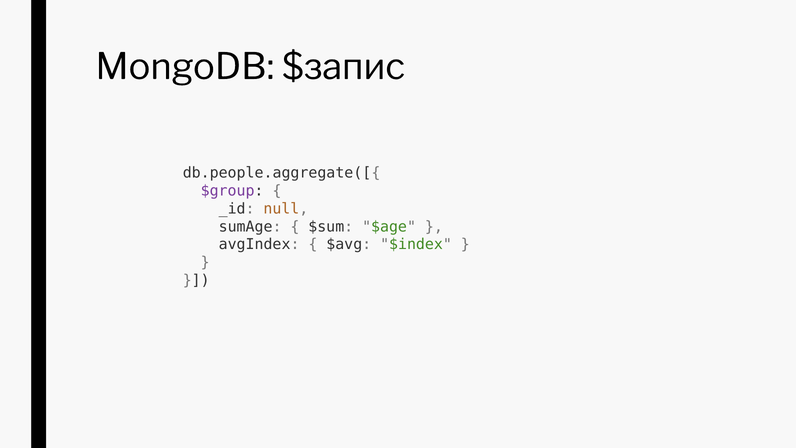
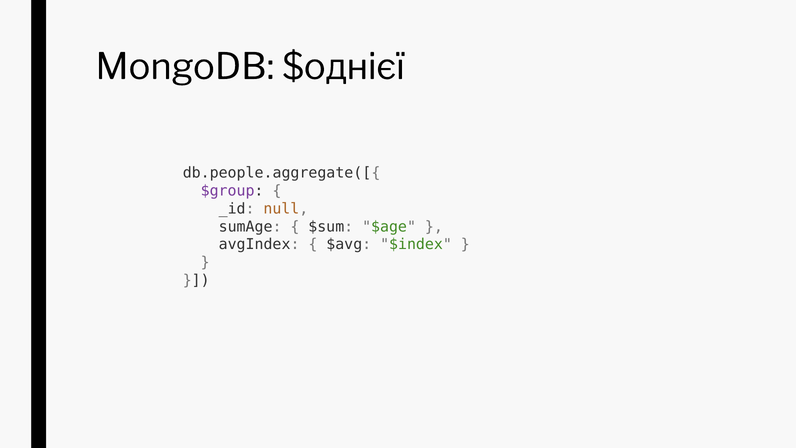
$запис: $запис -> $однієї (343, 67)
